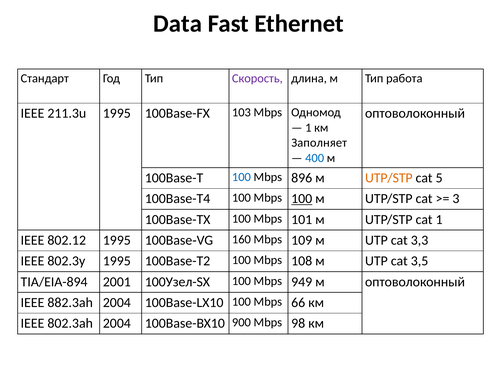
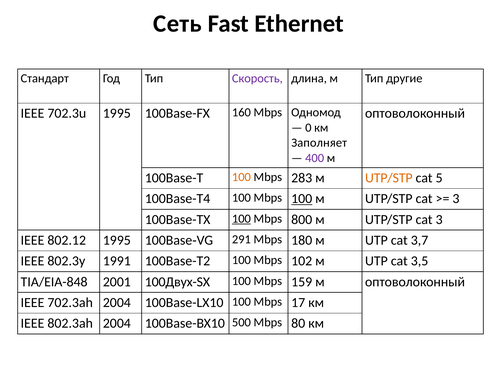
Data: Data -> Сеть (177, 24)
работа: работа -> другие (404, 78)
211.3u: 211.3u -> 702.3u (67, 113)
103: 103 -> 160 (241, 112)
1: 1 -> 0 (308, 128)
400 colour: blue -> purple (315, 158)
100 colour: blue -> orange (241, 177)
896: 896 -> 283 (302, 178)
100 underline: none -> present (241, 218)
101: 101 -> 800 (302, 219)
cat 1: 1 -> 3 (439, 219)
160: 160 -> 291 (241, 239)
109: 109 -> 180 (302, 240)
3,3: 3,3 -> 3,7 (420, 240)
802.3y 1995: 1995 -> 1991 (117, 261)
108: 108 -> 102 (302, 261)
TIA/EIA-894: TIA/EIA-894 -> TIA/EIA-848 (54, 282)
100Узел-SX: 100Узел-SX -> 100Двух-SX (177, 282)
949: 949 -> 159 (302, 282)
882.3ah: 882.3ah -> 702.3ah (70, 302)
66: 66 -> 17 (298, 302)
900: 900 -> 500 (241, 322)
98: 98 -> 80 (298, 323)
